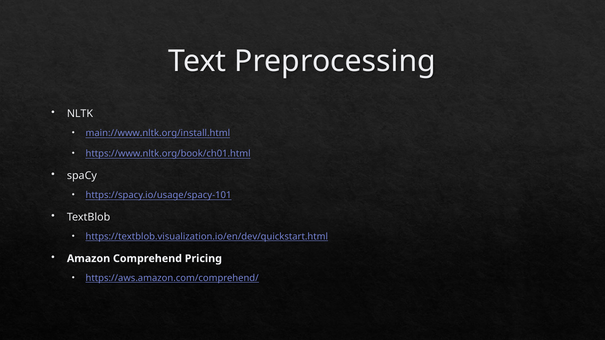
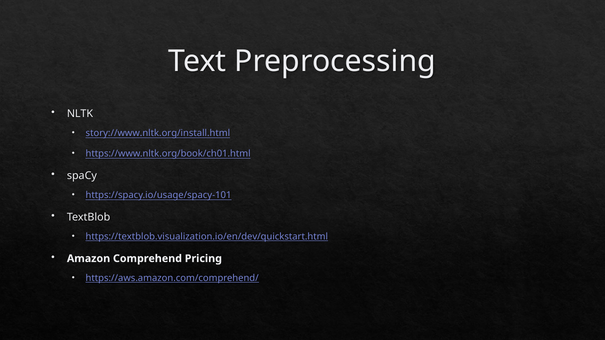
main://www.nltk.org/install.html: main://www.nltk.org/install.html -> story://www.nltk.org/install.html (158, 133)
